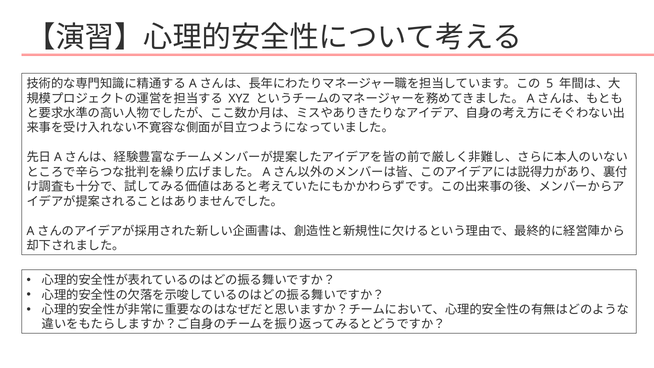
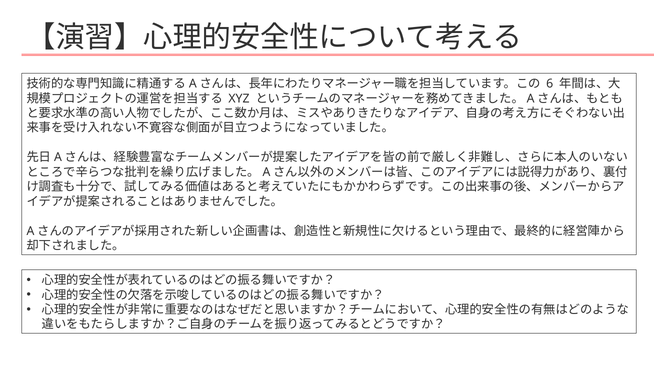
5: 5 -> 6 (550, 84)
